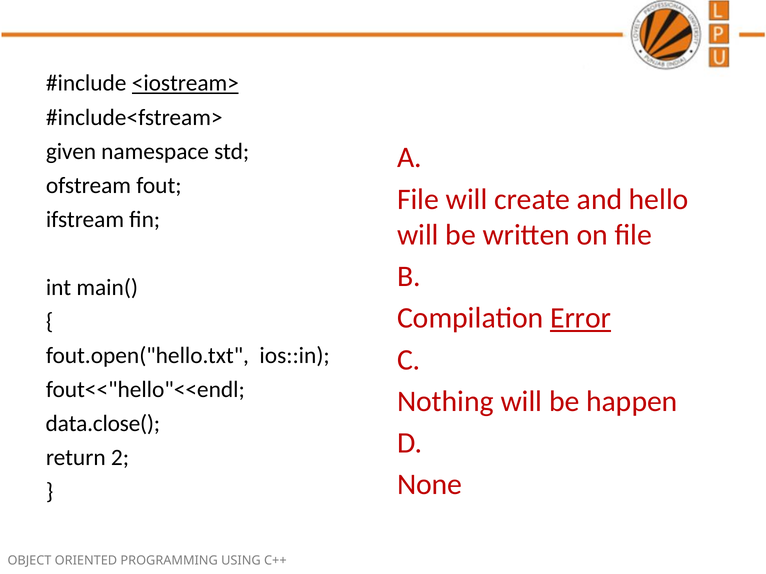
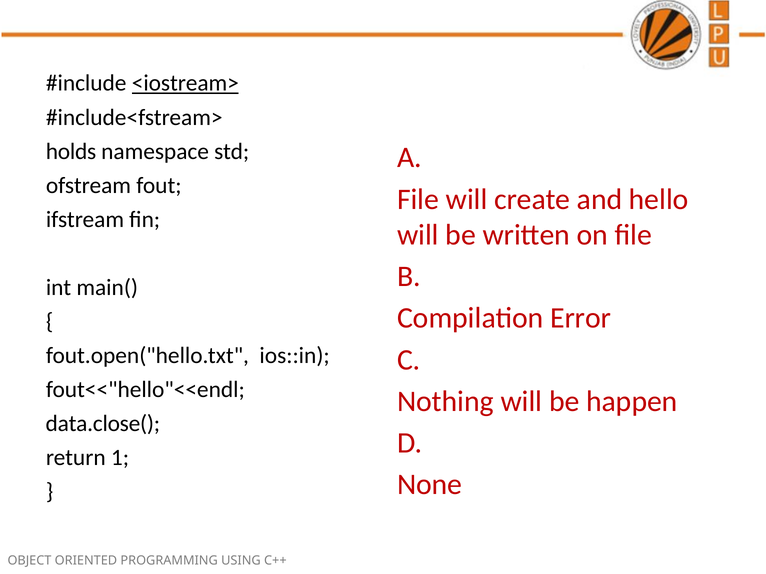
given: given -> holds (71, 151)
Error underline: present -> none (581, 318)
2: 2 -> 1 (120, 458)
